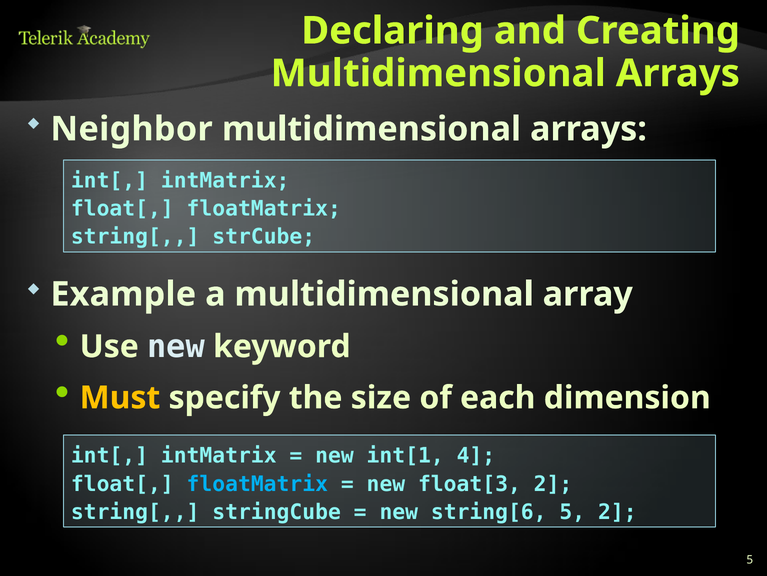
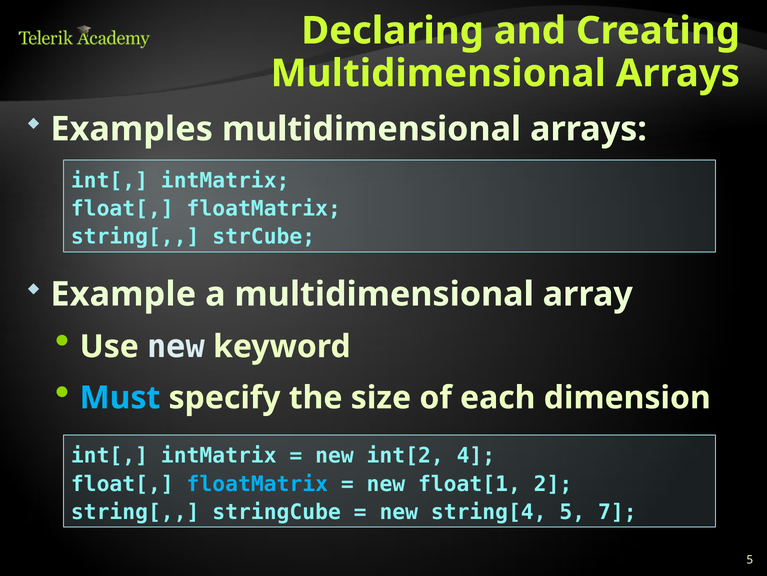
Neighbor: Neighbor -> Examples (132, 129)
Must colour: yellow -> light blue (120, 397)
int[1: int[1 -> int[2 (405, 455)
float[3: float[3 -> float[1 (469, 483)
string[6: string[6 -> string[4 (489, 511)
5 2: 2 -> 7 (617, 511)
